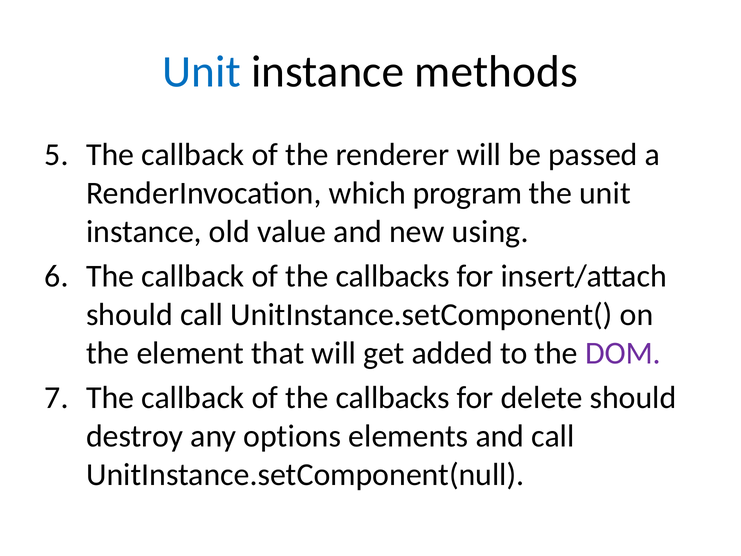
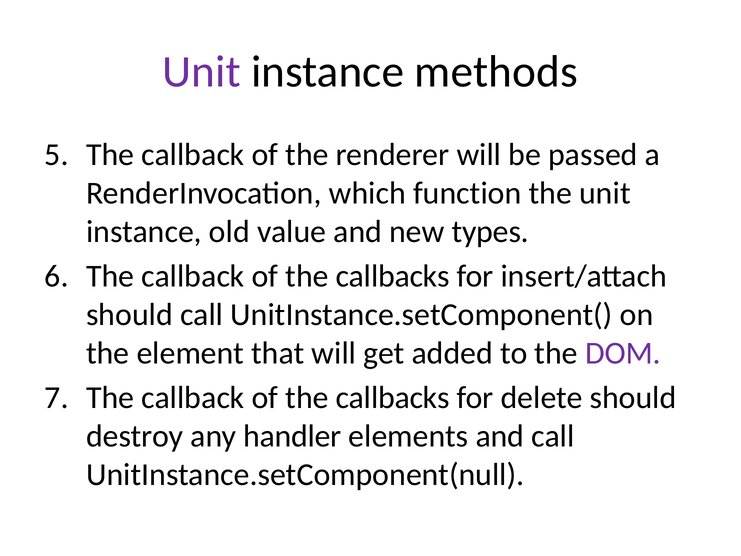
Unit colour: blue -> purple (202, 72)
program: program -> function (467, 193)
using: using -> types (490, 231)
options: options -> handler (292, 436)
